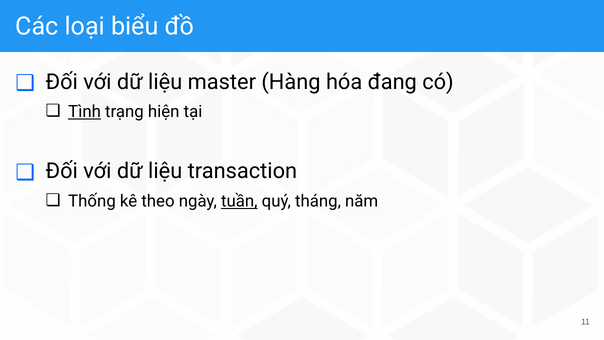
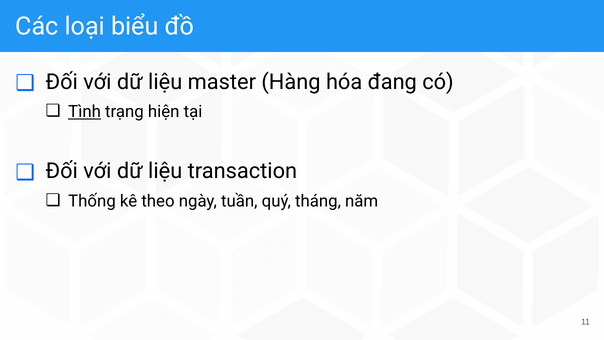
tuần underline: present -> none (239, 201)
